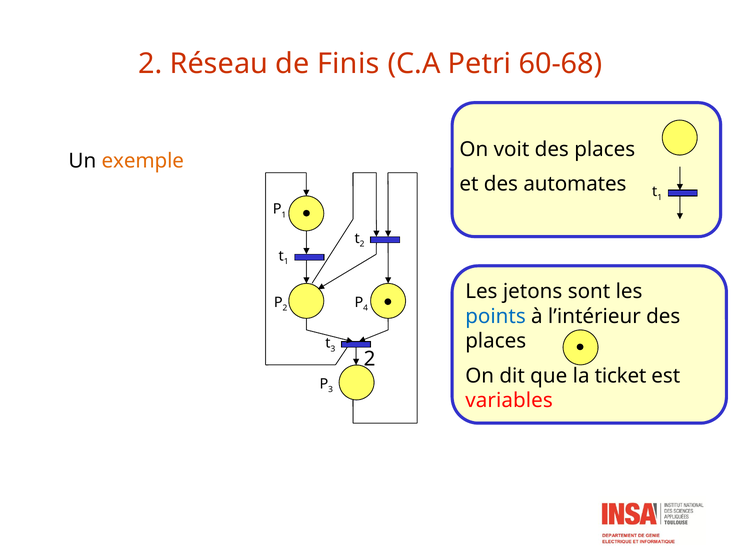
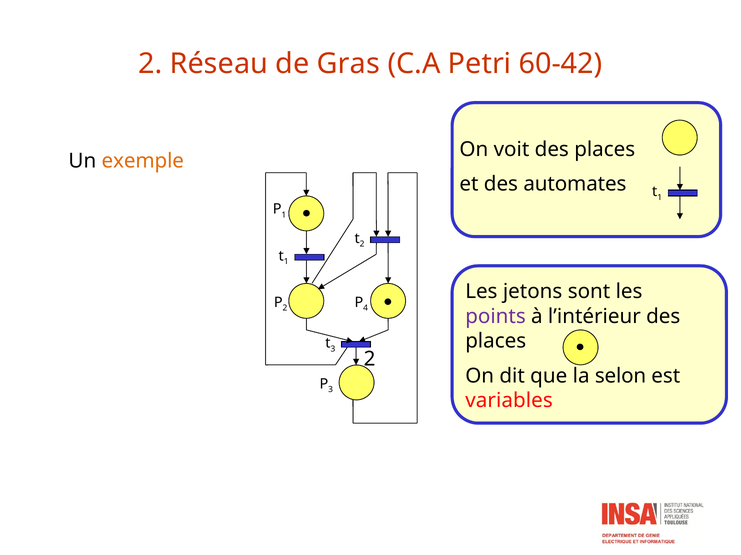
Finis: Finis -> Gras (348, 64)
60-68: 60-68 -> 60-42 (561, 64)
points colour: blue -> purple (496, 317)
ticket: ticket -> selon (621, 377)
